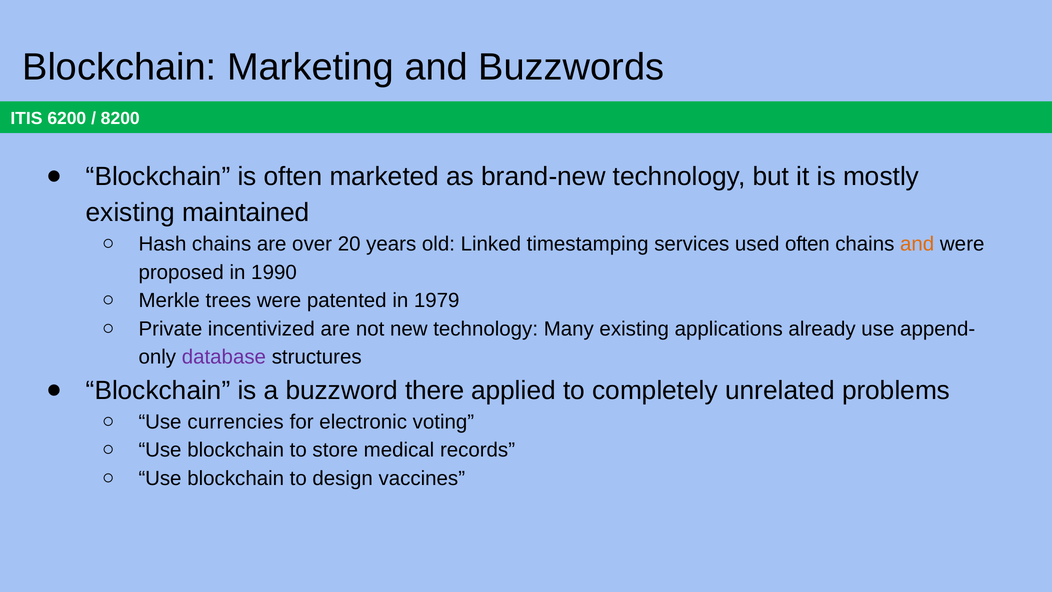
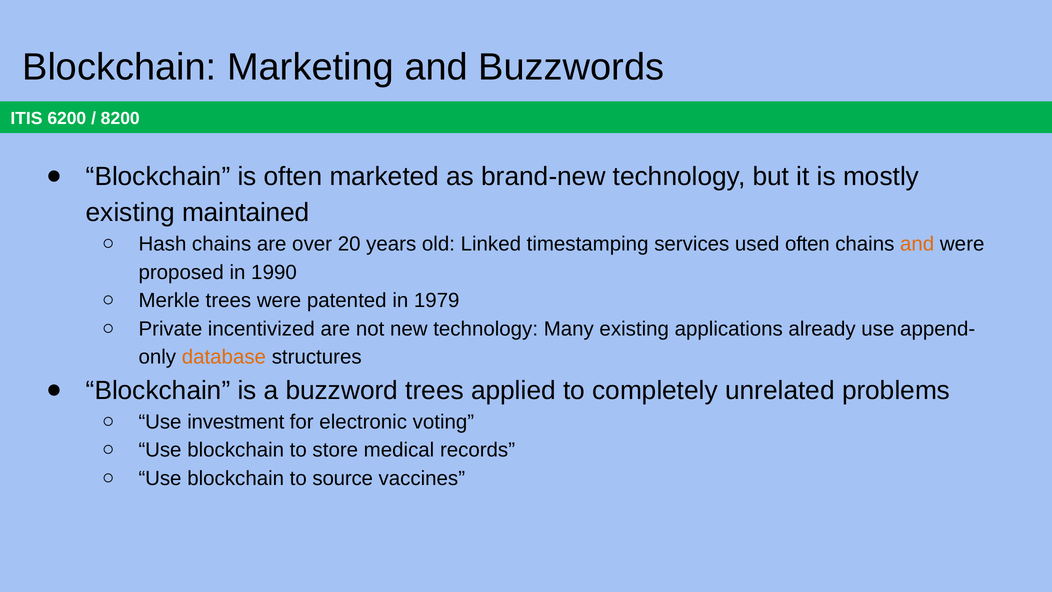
database colour: purple -> orange (224, 357)
buzzword there: there -> trees (435, 390)
currencies: currencies -> investment (236, 422)
design: design -> source (343, 478)
